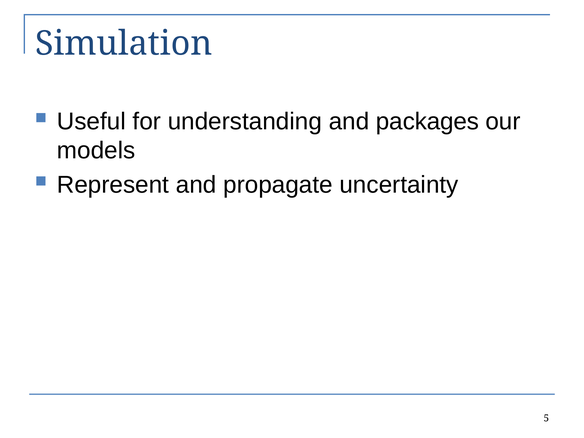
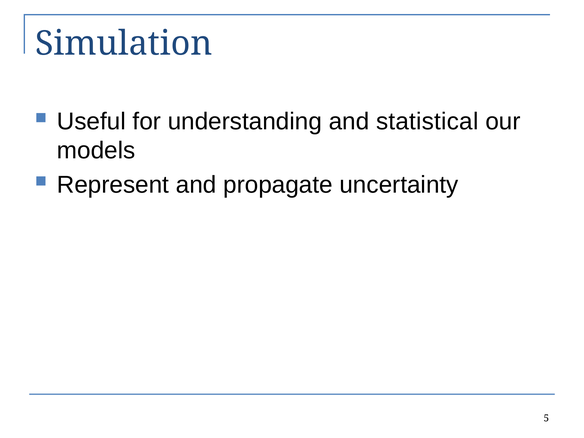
packages: packages -> statistical (427, 121)
